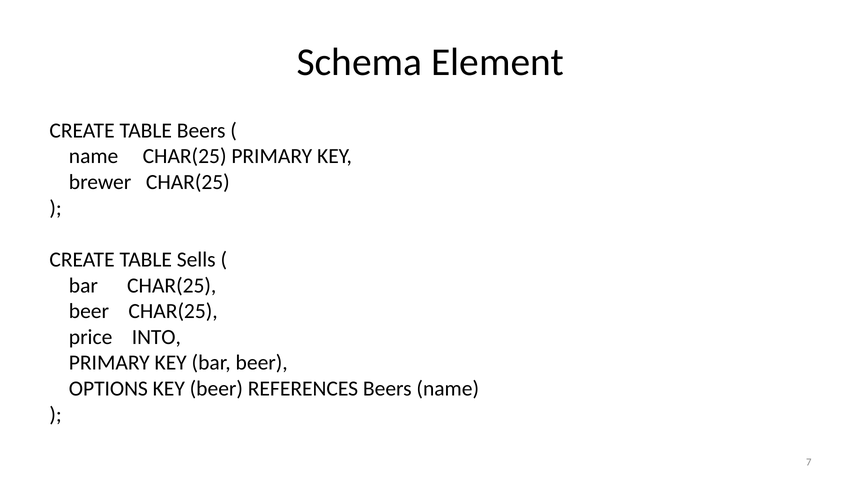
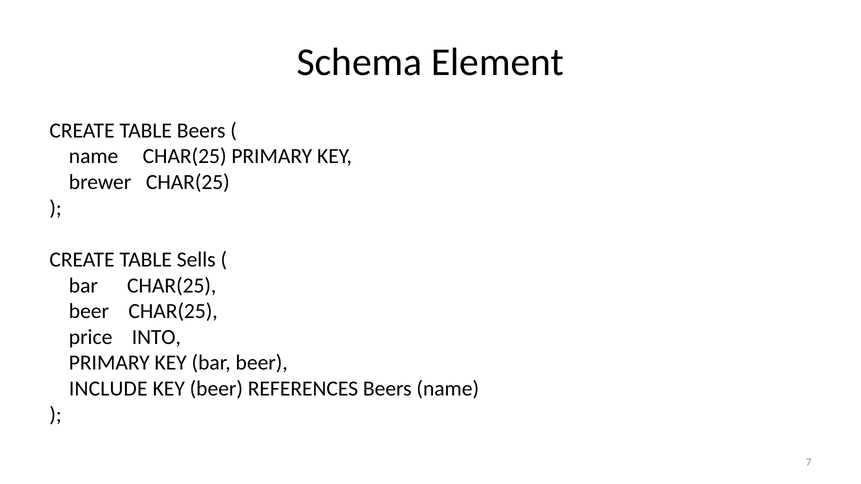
OPTIONS: OPTIONS -> INCLUDE (108, 389)
